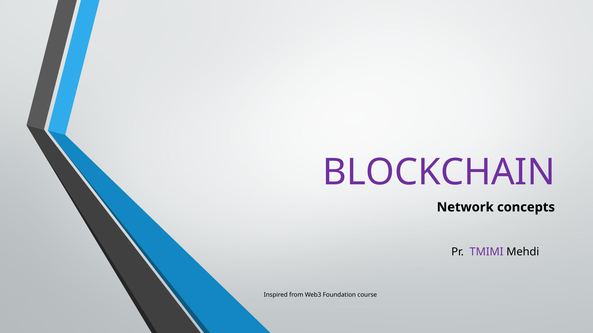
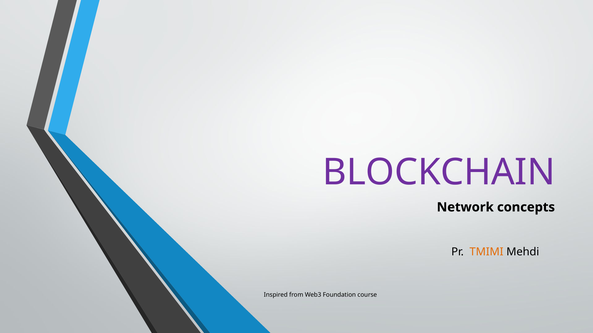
TMIMI colour: purple -> orange (487, 252)
